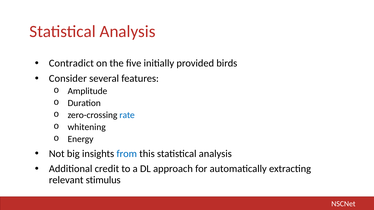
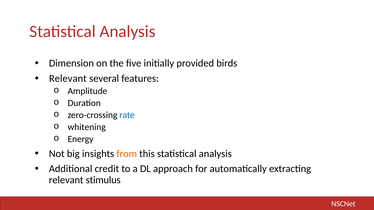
Contradict: Contradict -> Dimension (71, 63)
Consider: Consider -> Relevant (68, 79)
from colour: blue -> orange (127, 154)
